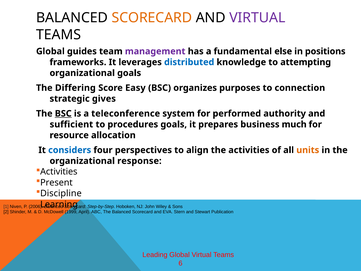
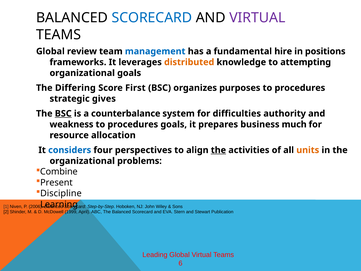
SCORECARD colour: orange -> blue (152, 18)
guides: guides -> review (82, 51)
management colour: purple -> blue (155, 51)
else: else -> hire (283, 51)
distributed colour: blue -> orange (189, 62)
Easy: Easy -> First (135, 88)
connection: connection -> procedures (300, 88)
teleconference: teleconference -> counterbalance (126, 113)
performed: performed -> difficulties (237, 113)
sufficient: sufficient -> weakness (72, 124)
the underline: none -> present (218, 150)
response: response -> problems (139, 161)
Activities: Activities -> Combine (59, 172)
